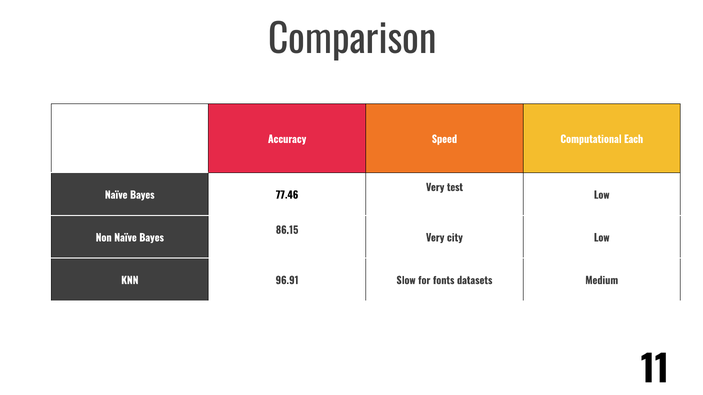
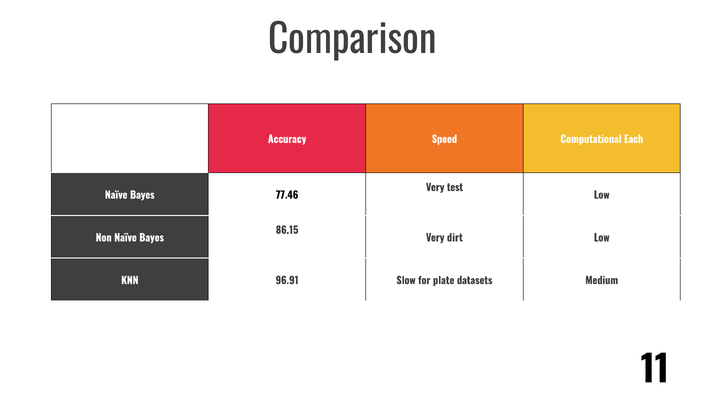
city: city -> dirt (455, 238)
fonts: fonts -> plate (444, 281)
